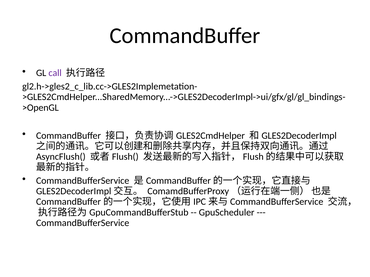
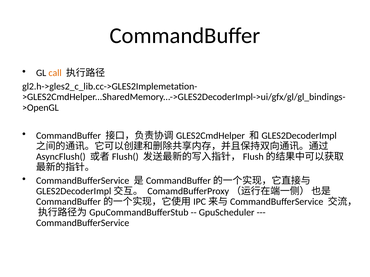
call colour: purple -> orange (55, 73)
